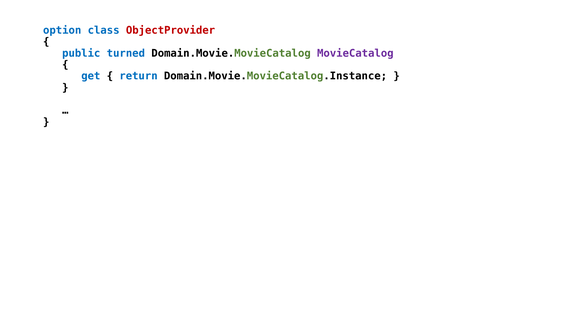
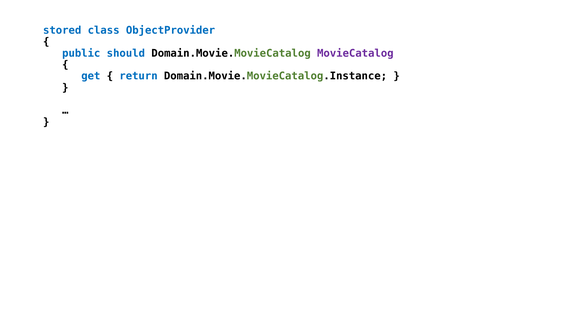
option: option -> stored (62, 30)
ObjectProvider colour: red -> blue (171, 30)
turned: turned -> should (126, 53)
